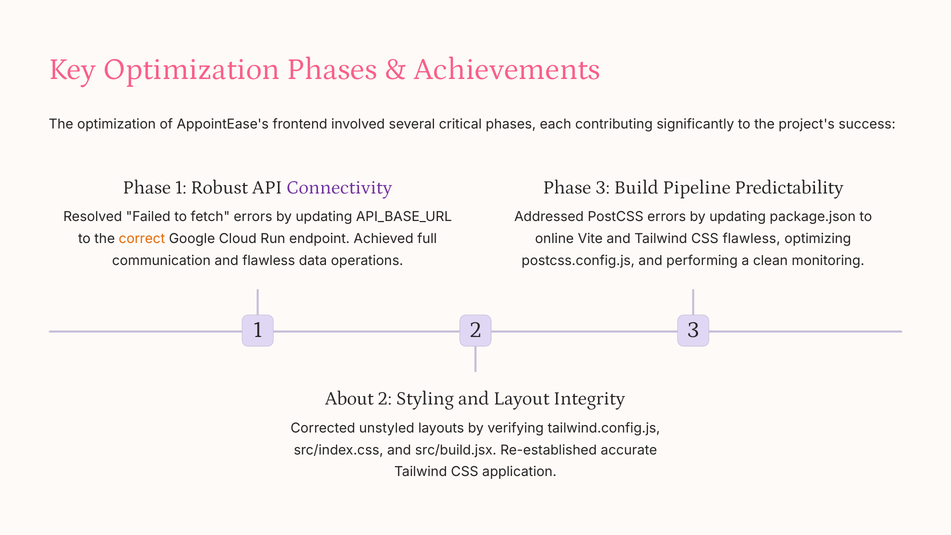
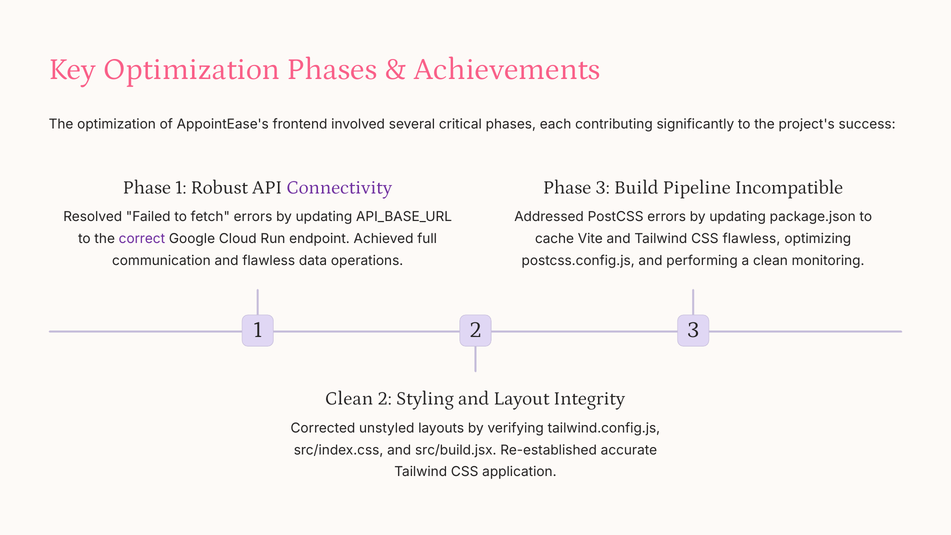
Predictability: Predictability -> Incompatible (789, 187)
correct colour: orange -> purple (142, 239)
online: online -> cache (555, 239)
About: About -> Clean (349, 399)
